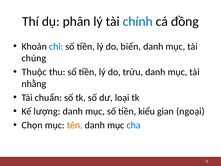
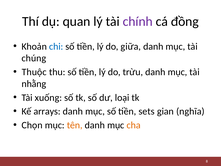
phân: phân -> quan (77, 21)
chính colour: blue -> purple (138, 21)
biến: biến -> giữa (131, 46)
chuẩn: chuẩn -> xuống (48, 97)
lượng: lượng -> arrays (47, 111)
kiểu: kiểu -> sets (147, 111)
ngoại: ngoại -> nghĩa (190, 111)
cha colour: blue -> orange (134, 125)
